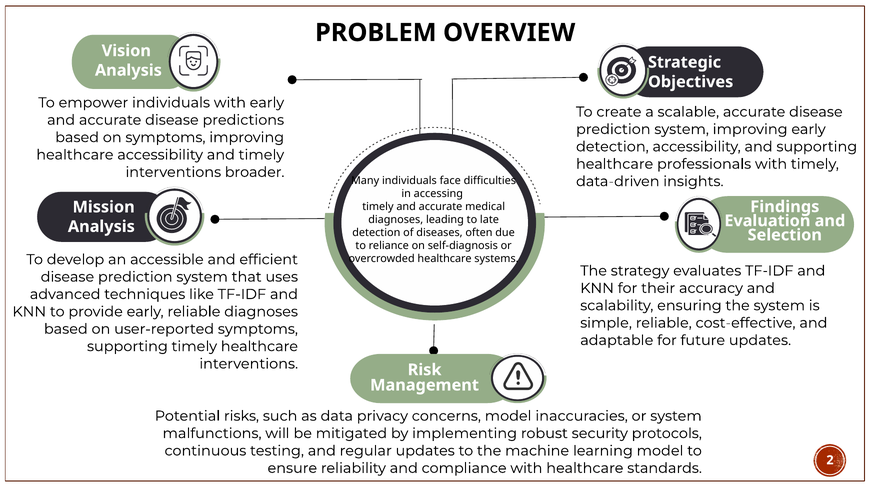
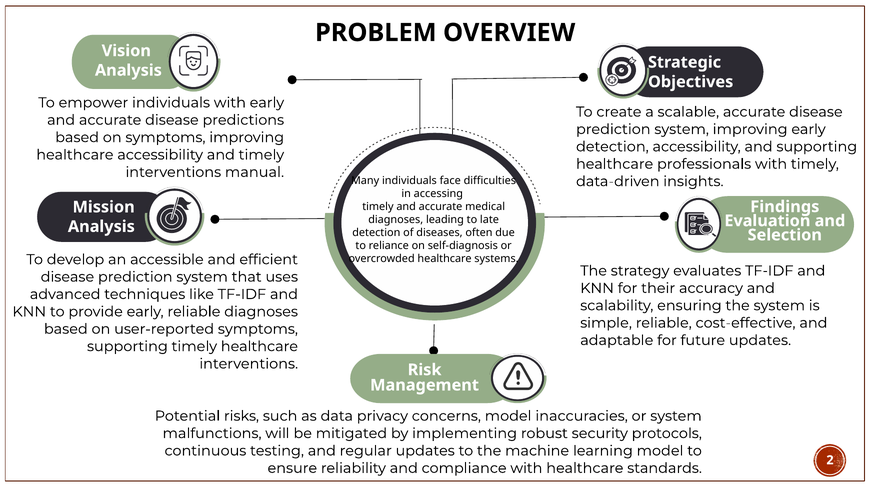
broader: broader -> manual (254, 172)
